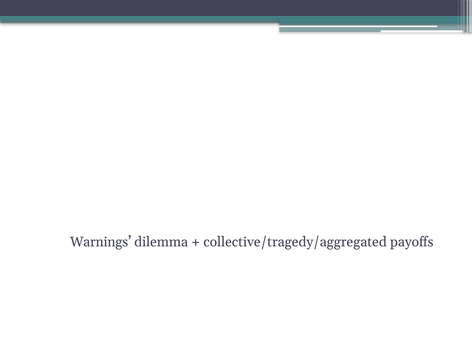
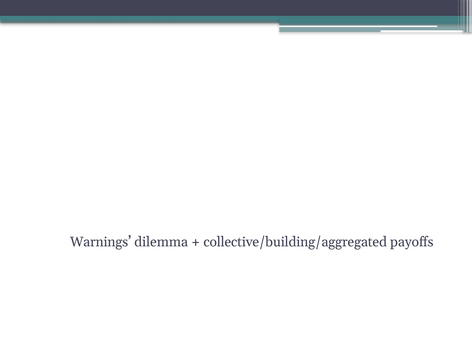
collective/tragedy/aggregated: collective/tragedy/aggregated -> collective/building/aggregated (295, 242)
